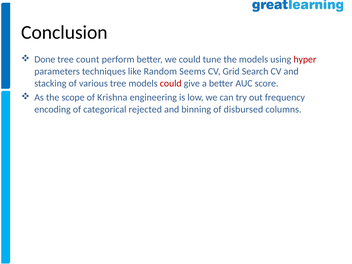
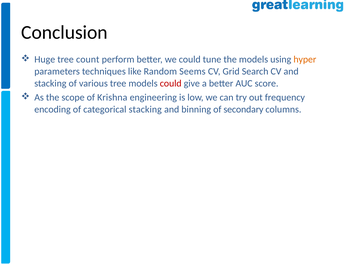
Done: Done -> Huge (45, 59)
hyper colour: red -> orange (305, 59)
categorical rejected: rejected -> stacking (145, 109)
disbursed: disbursed -> secondary (243, 109)
